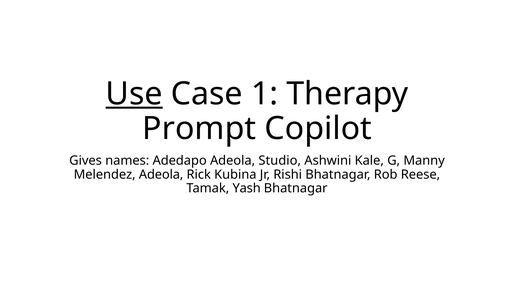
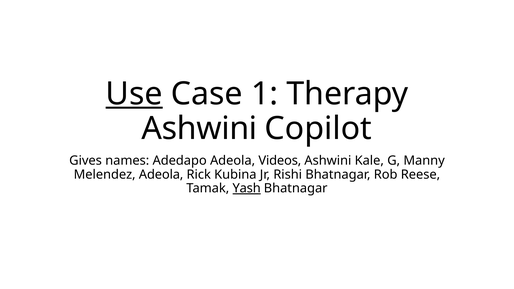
Prompt: Prompt -> Ashwini (199, 128)
Studio: Studio -> Videos (280, 161)
Yash underline: none -> present (247, 188)
